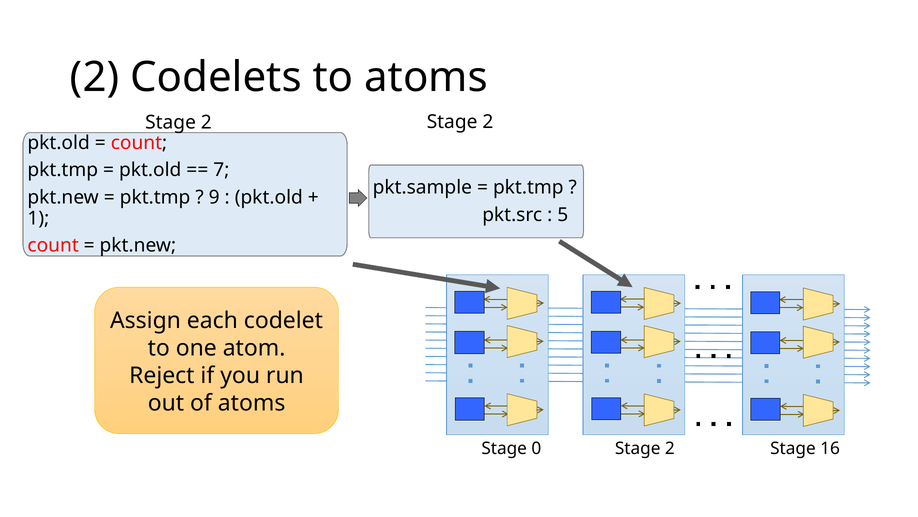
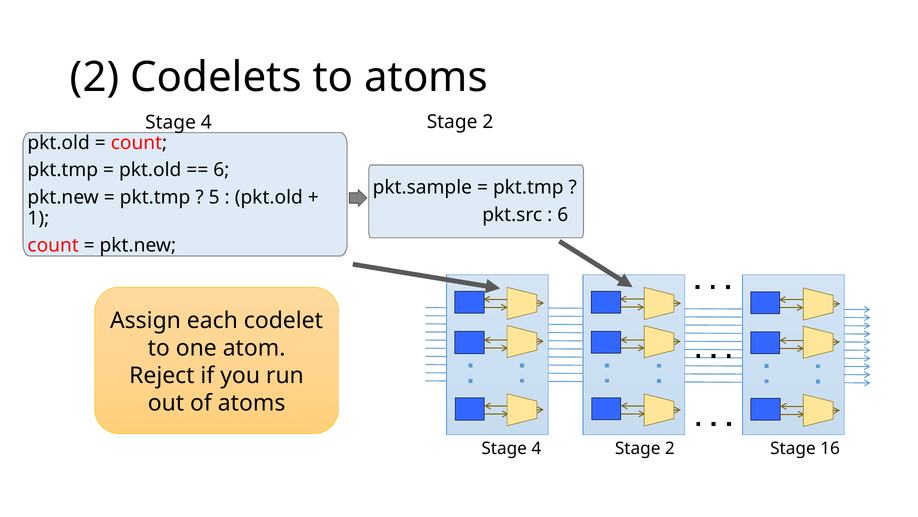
2: 2 -> 4 (206, 122)
7: 7 -> 6 (221, 170)
9: 9 -> 5 (214, 197)
5: 5 -> 6 (563, 215)
0: 0 -> 4 (536, 448)
